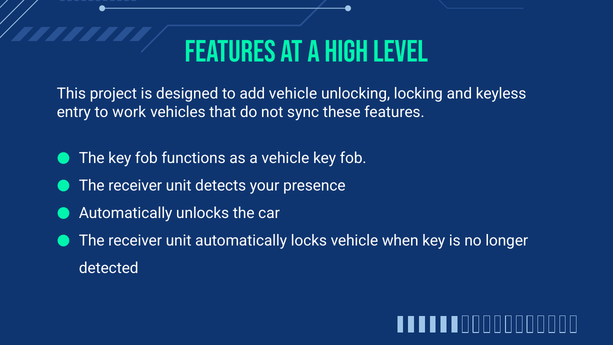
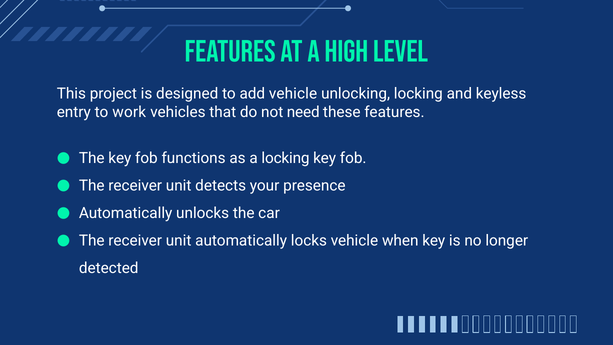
sync: sync -> need (303, 112)
a vehicle: vehicle -> locking (286, 158)
